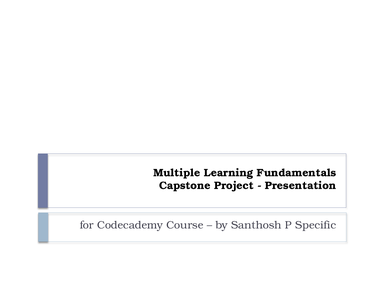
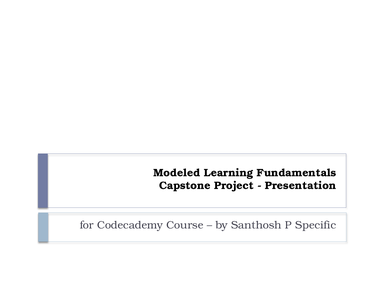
Multiple: Multiple -> Modeled (177, 173)
